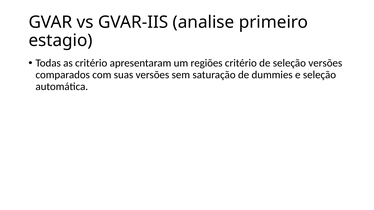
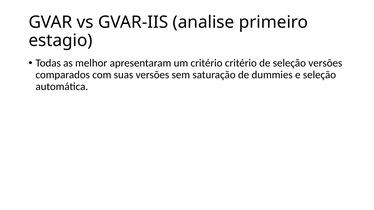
as critério: critério -> melhor (91, 63)
um regiões: regiões -> critério (207, 63)
